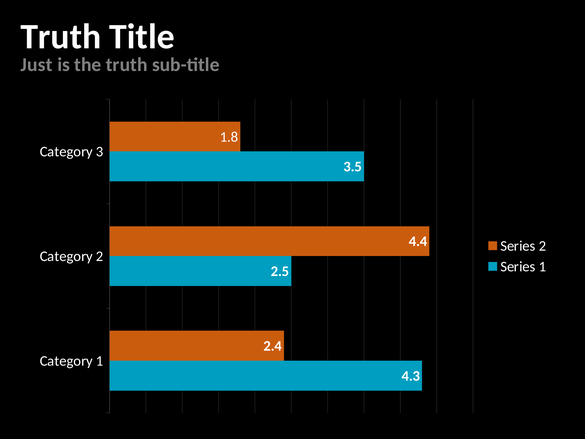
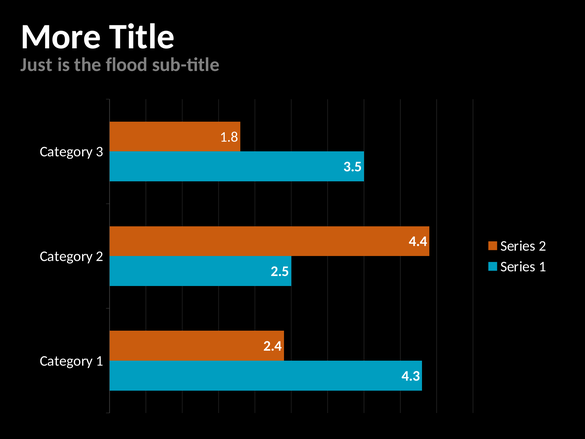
Truth: Truth -> More (61, 37)
the truth: truth -> flood (127, 65)
